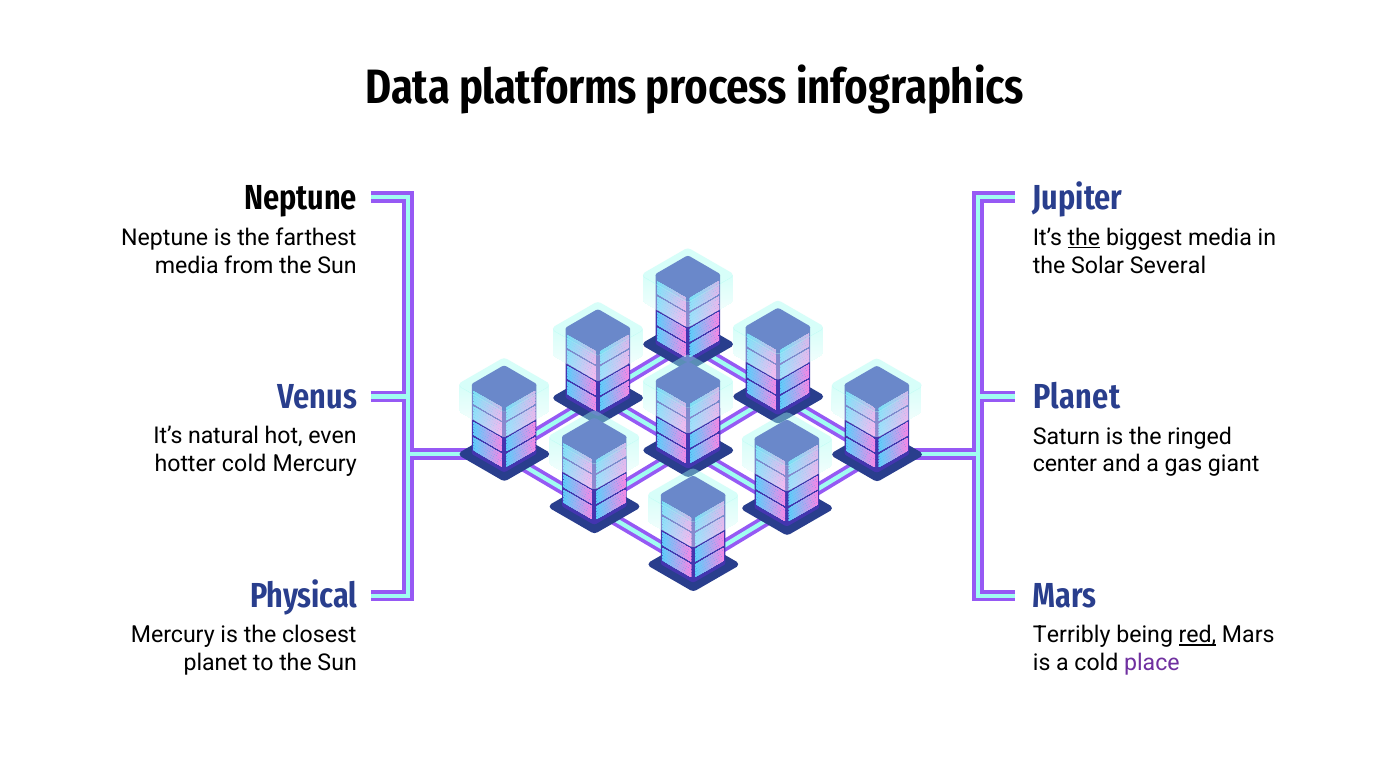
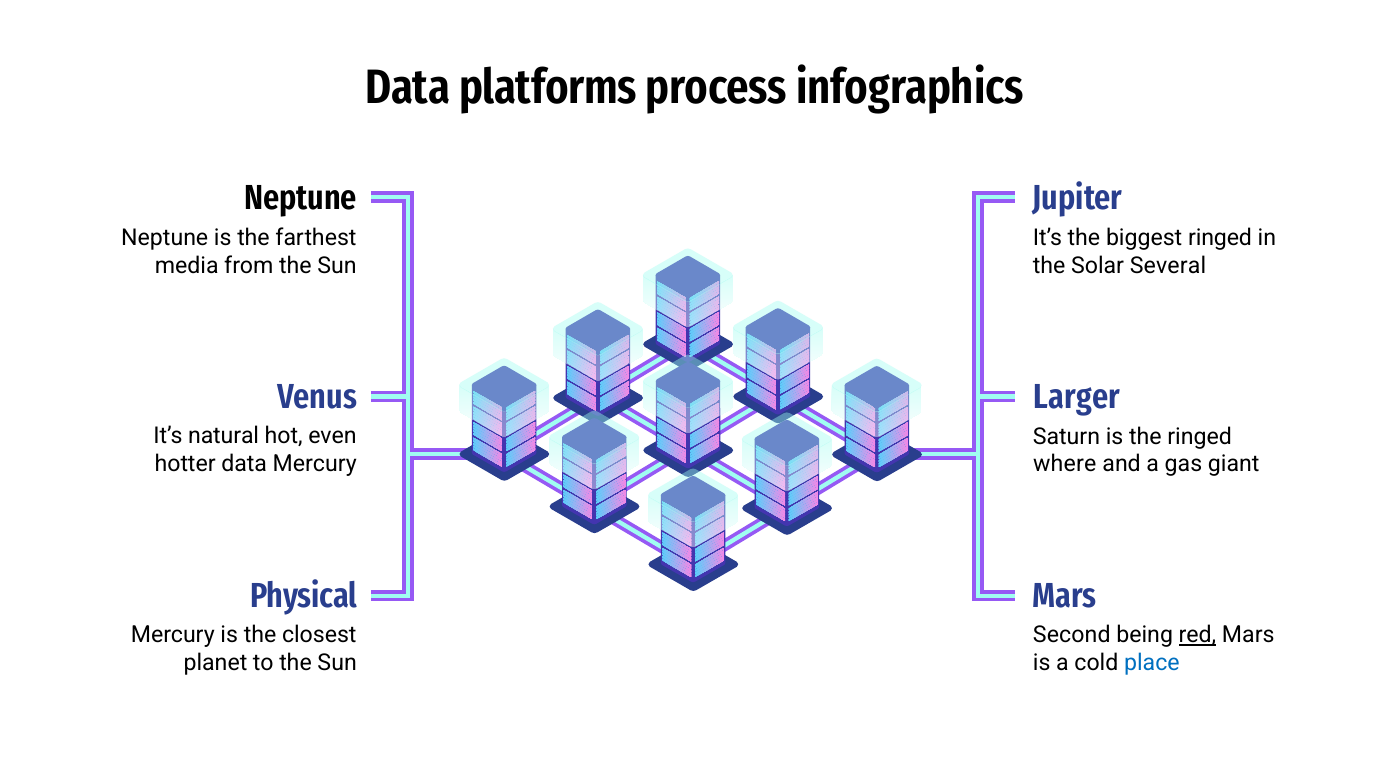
the underline: present -> none (1084, 238)
biggest media: media -> ringed (1220, 238)
Planet: Planet -> Larger (1077, 397)
hotter cold: cold -> data (244, 464)
center: center -> where (1065, 464)
Terribly: Terribly -> Second (1072, 635)
place colour: purple -> blue (1152, 663)
